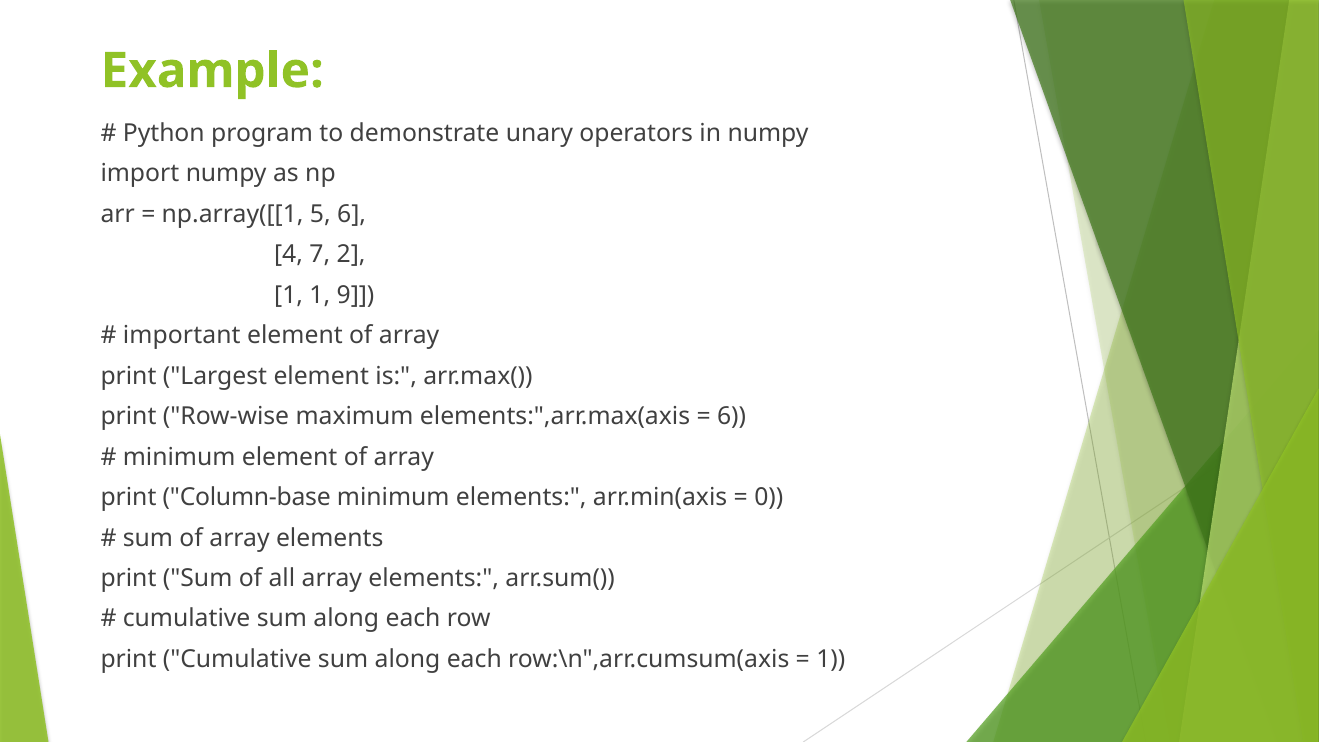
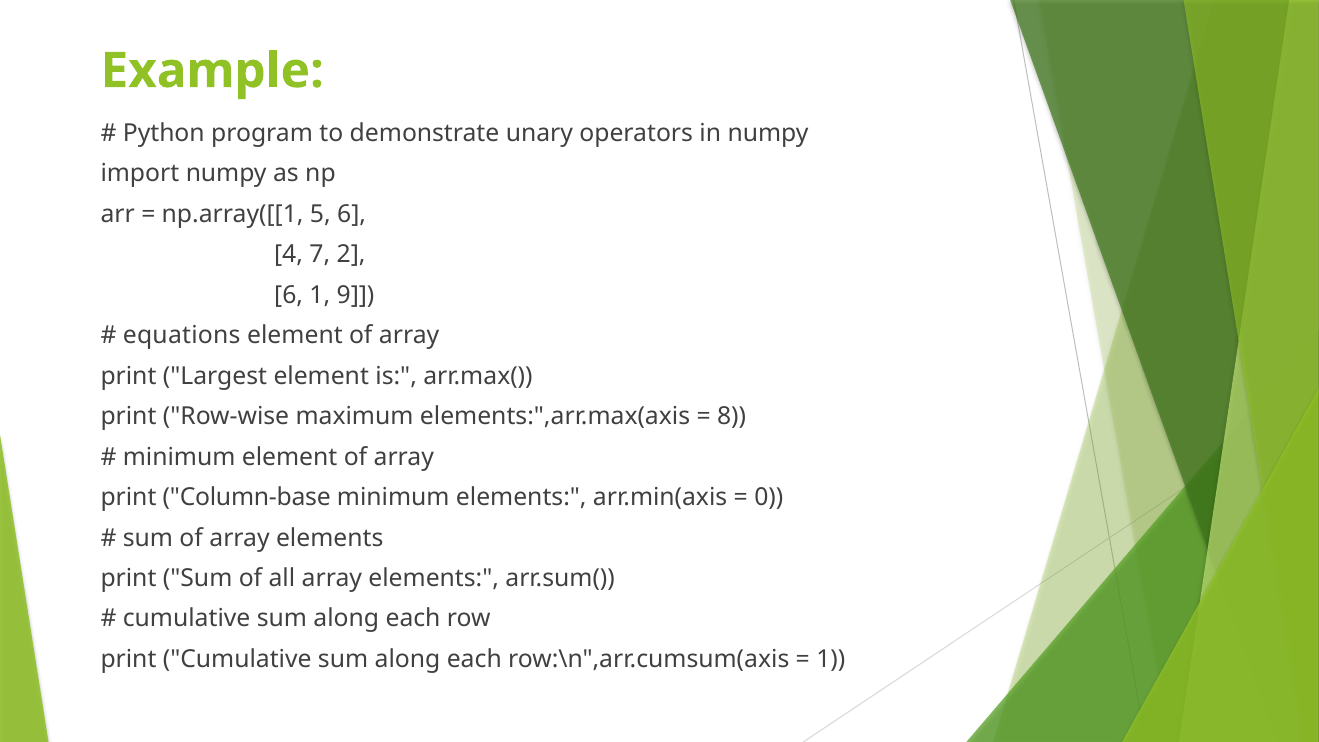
1: 1 -> 6 (289, 295)
important: important -> equations (182, 335)
6: 6 -> 8 (732, 416)
